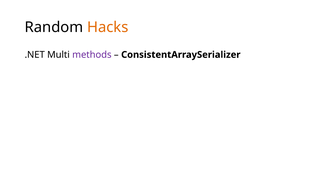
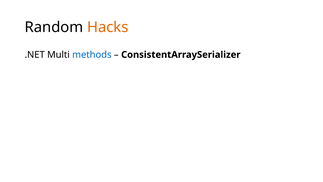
methods colour: purple -> blue (92, 55)
